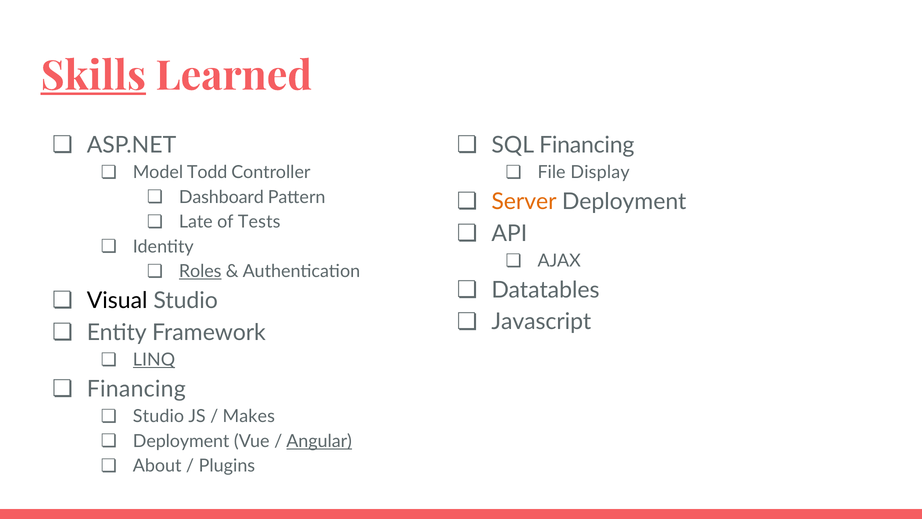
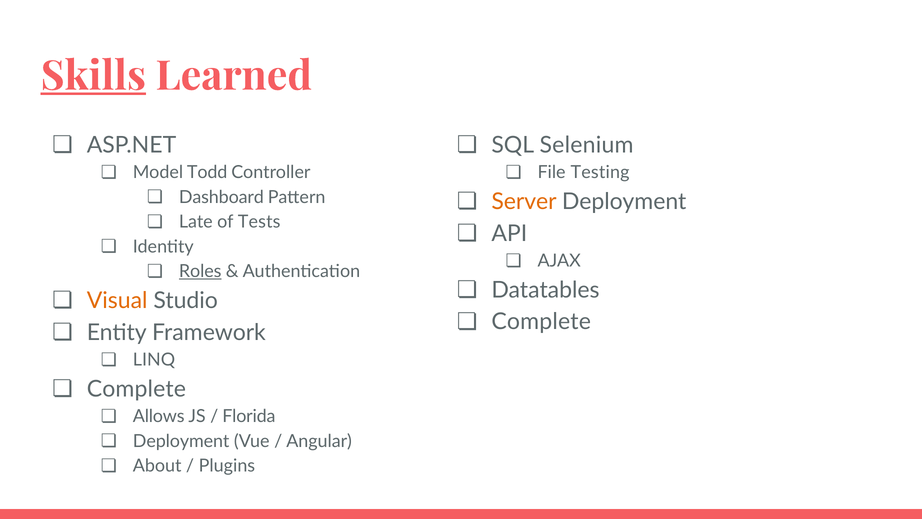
SQL Financing: Financing -> Selenium (587, 145)
Display: Display -> Testing (600, 172)
Visual colour: black -> orange (117, 300)
Javascript: Javascript -> Complete (541, 322)
LINQ underline: present -> none (154, 360)
Financing: Financing -> Complete (136, 389)
Studio: Studio -> Allows (159, 416)
Makes: Makes -> Florida (249, 416)
Angular underline: present -> none (319, 441)
